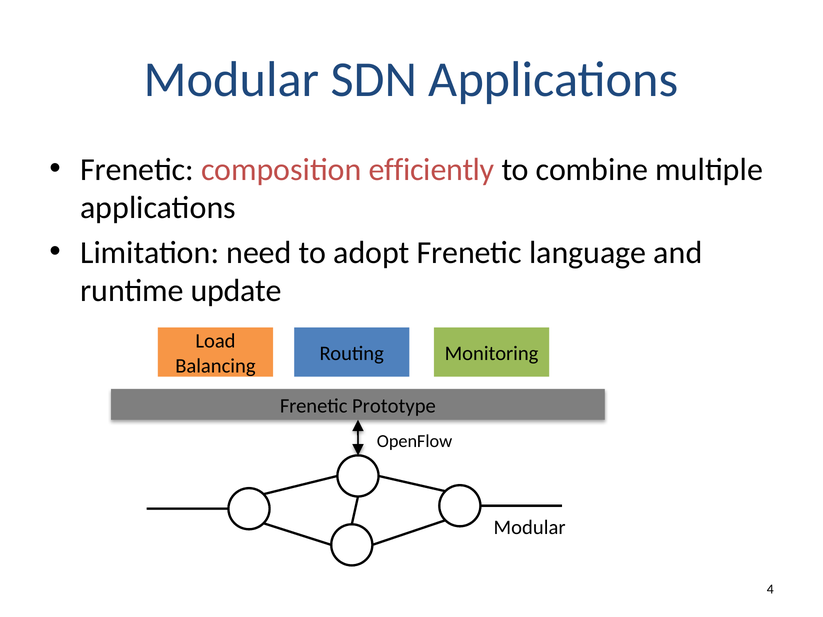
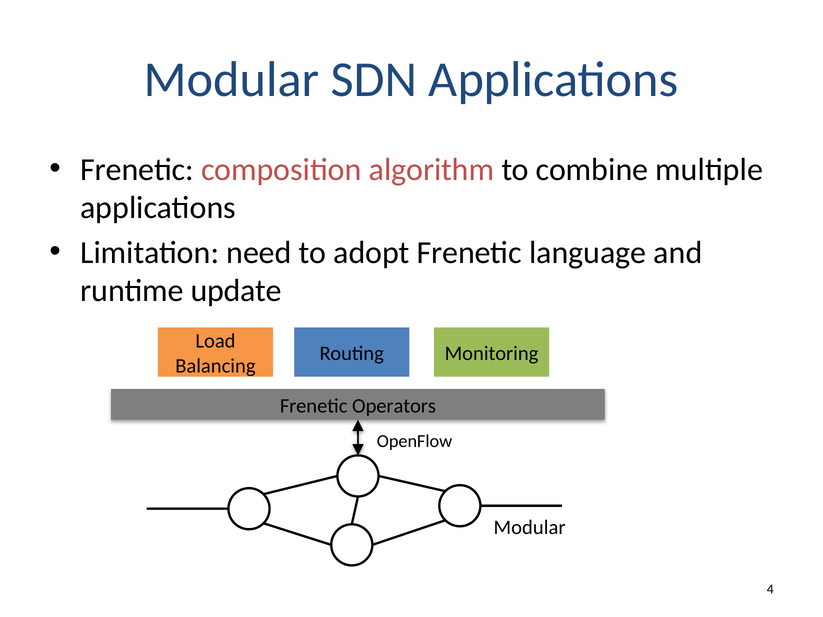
efficiently: efficiently -> algorithm (432, 170)
Prototype: Prototype -> Operators (394, 406)
